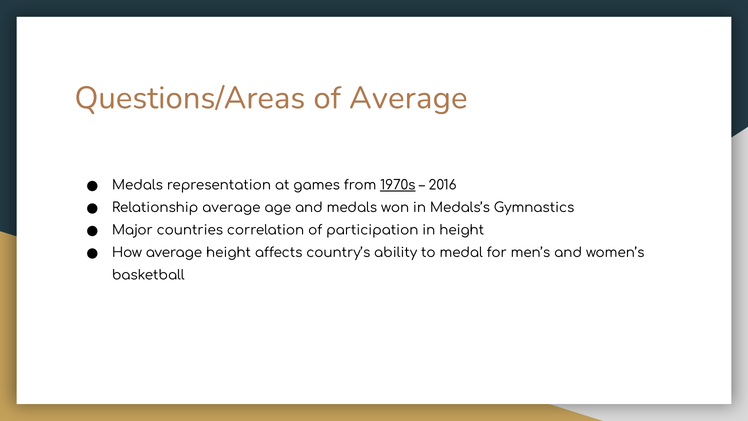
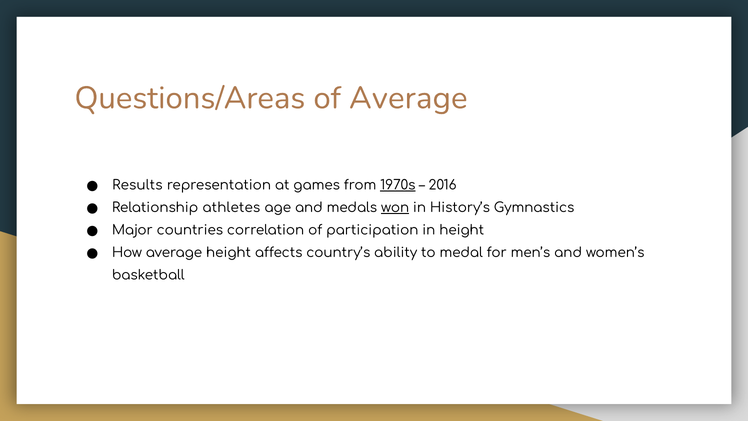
Medals: Medals -> Results (137, 185)
Relationship average: average -> athletes (231, 208)
won underline: none -> present (395, 208)
Medals’s: Medals’s -> History’s (460, 208)
